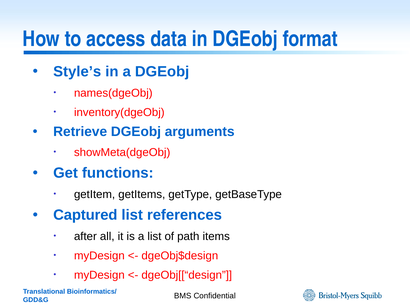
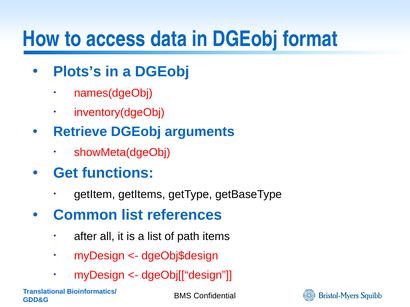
Style’s: Style’s -> Plots’s (77, 72)
Captured: Captured -> Common (85, 215)
